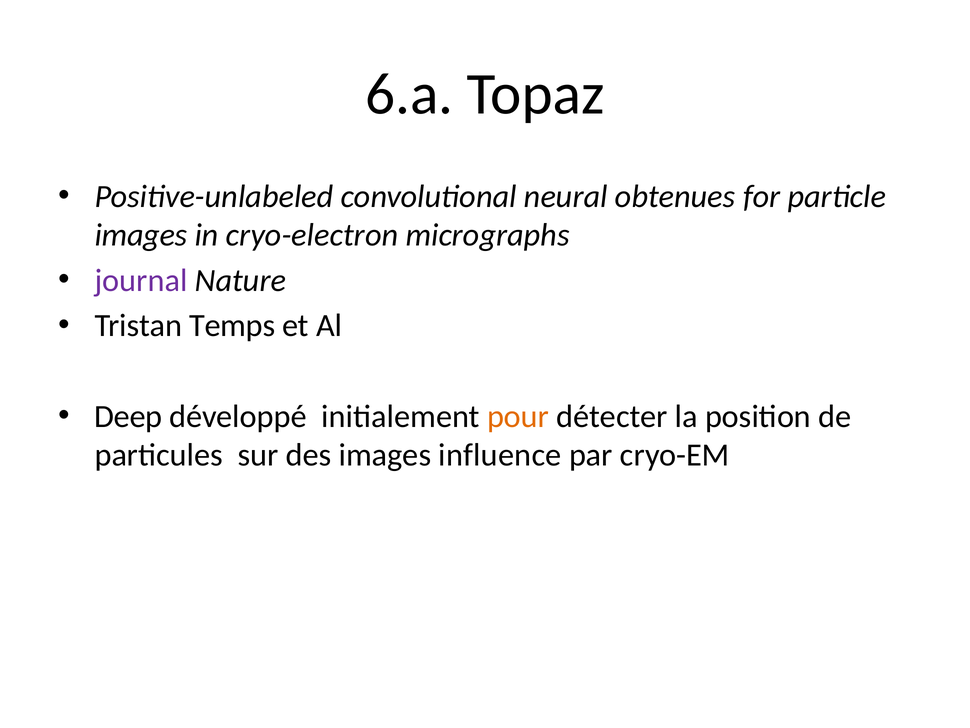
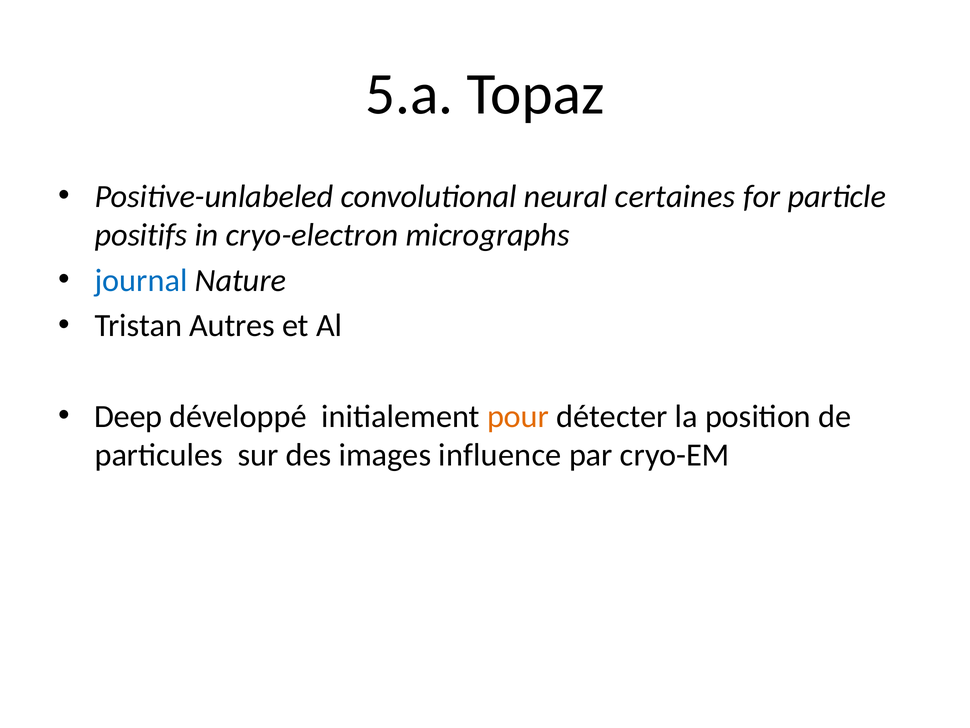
6.a: 6.a -> 5.a (409, 94)
obtenues: obtenues -> certaines (675, 196)
images: images -> positifs (141, 235)
journal colour: purple -> blue (141, 280)
Temps: Temps -> Autres (232, 326)
